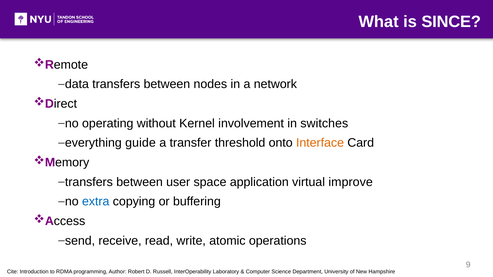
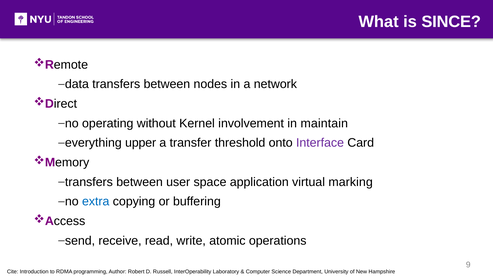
switches: switches -> maintain (324, 123)
guide: guide -> upper (141, 143)
Interface colour: orange -> purple (320, 143)
improve: improve -> marking (351, 182)
